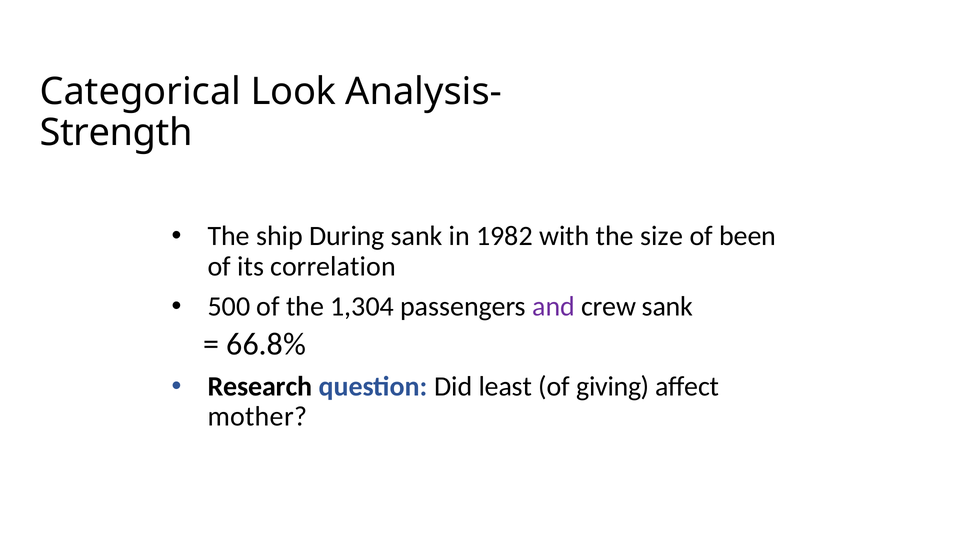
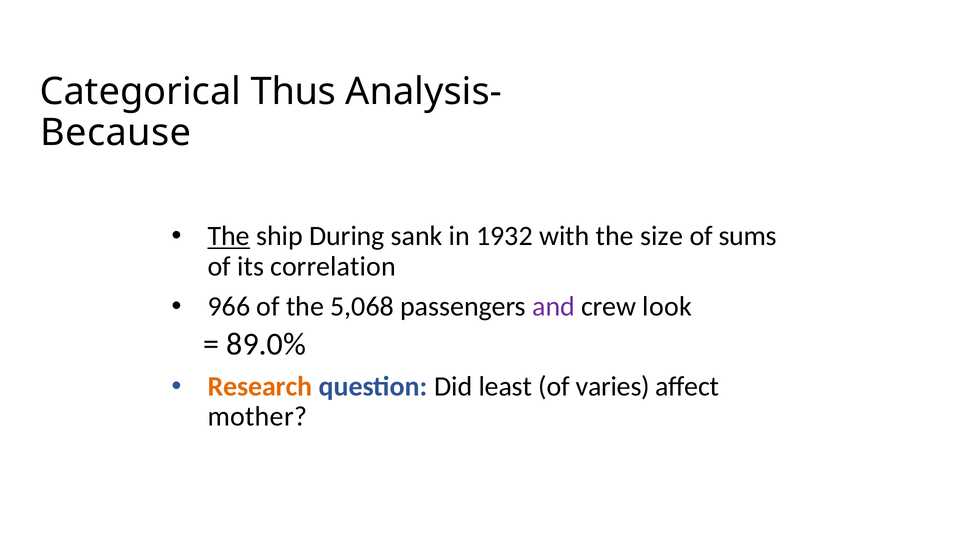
Look: Look -> Thus (293, 92)
Strength: Strength -> Because (116, 133)
The underline: none -> present (229, 236)
1982: 1982 -> 1932 (504, 236)
been: been -> sums (748, 236)
500: 500 -> 966 (229, 307)
1,304: 1,304 -> 5,068 (362, 307)
crew sank: sank -> look (667, 307)
66.8%: 66.8% -> 89.0% (266, 344)
Research colour: black -> orange (260, 386)
giving: giving -> varies (613, 386)
